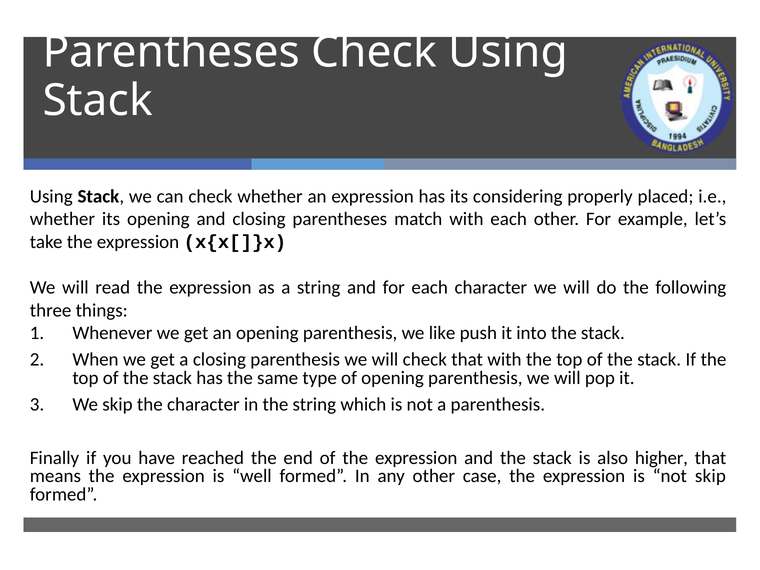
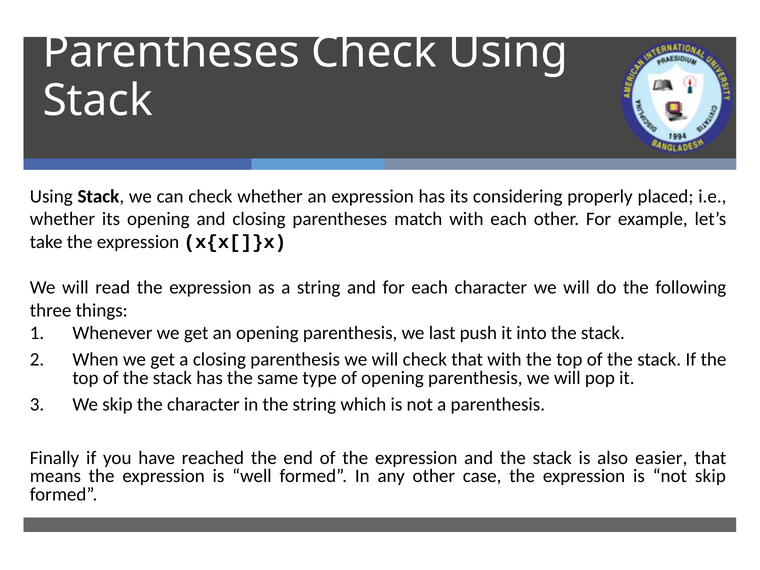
like: like -> last (442, 333)
higher: higher -> easier (661, 458)
